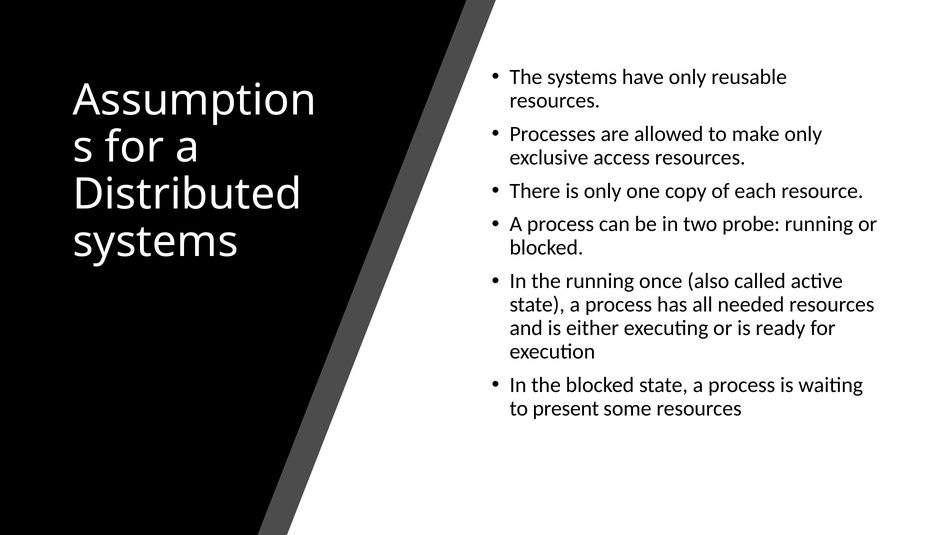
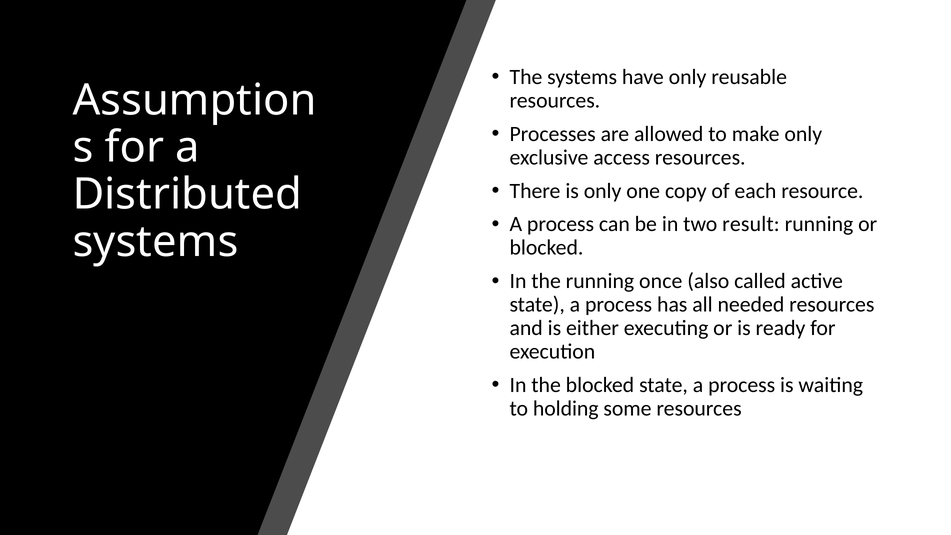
probe: probe -> result (751, 224)
present: present -> holding (566, 409)
